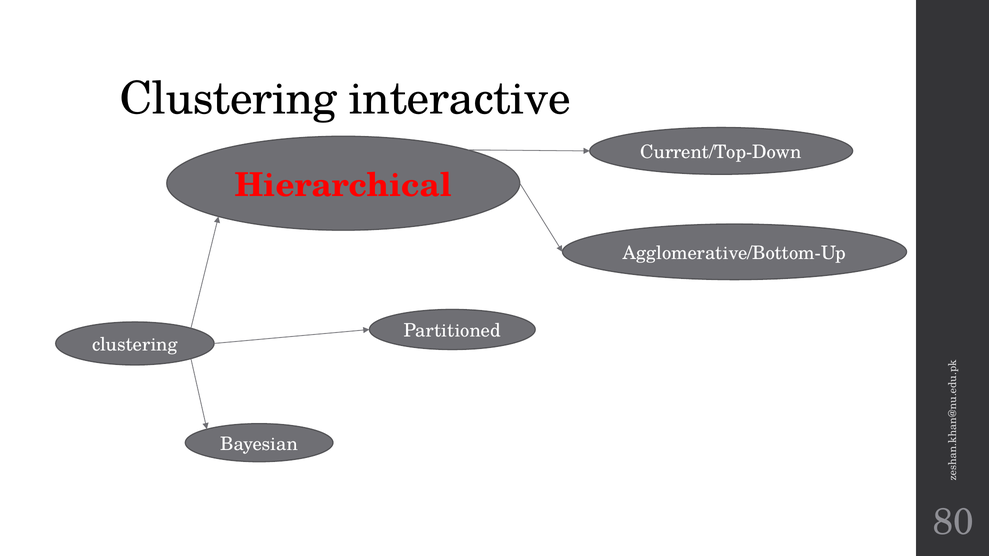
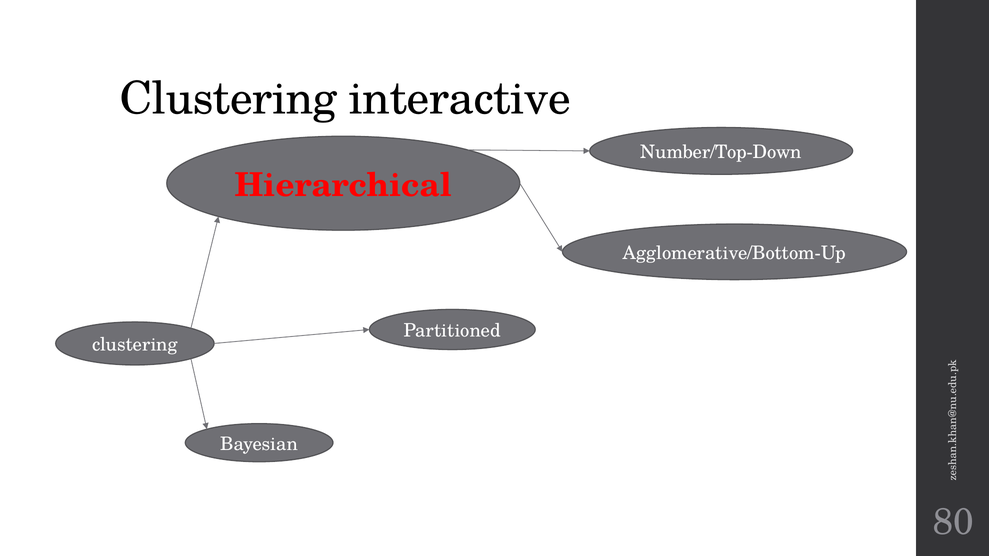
Current/Top-Down: Current/Top-Down -> Number/Top-Down (721, 152)
